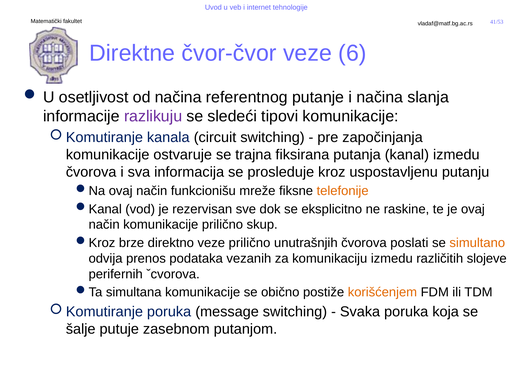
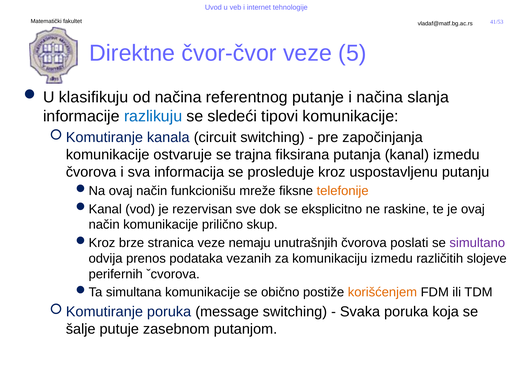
6: 6 -> 5 (352, 53)
osetljivost: osetljivost -> klasifikuju (94, 97)
razlikuju colour: purple -> blue (153, 116)
direktno: direktno -> stranica (171, 243)
veze prilično: prilično -> nemaju (250, 243)
simultano colour: orange -> purple (477, 243)
